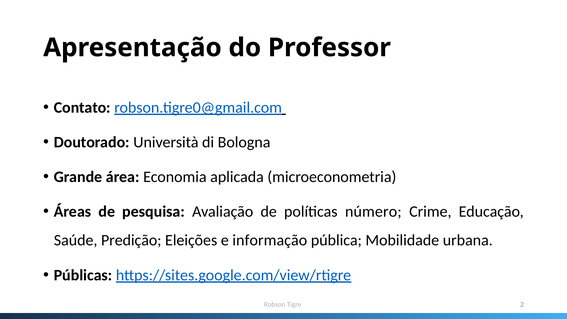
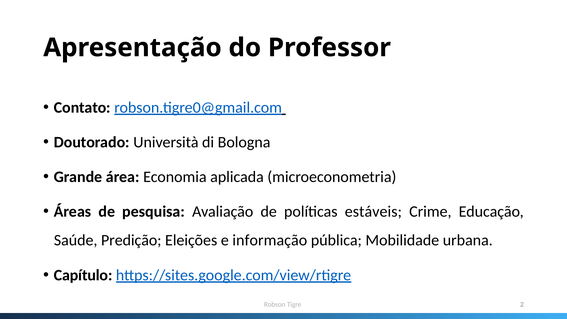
número: número -> estáveis (373, 212)
Públicas: Públicas -> Capítulo (83, 275)
